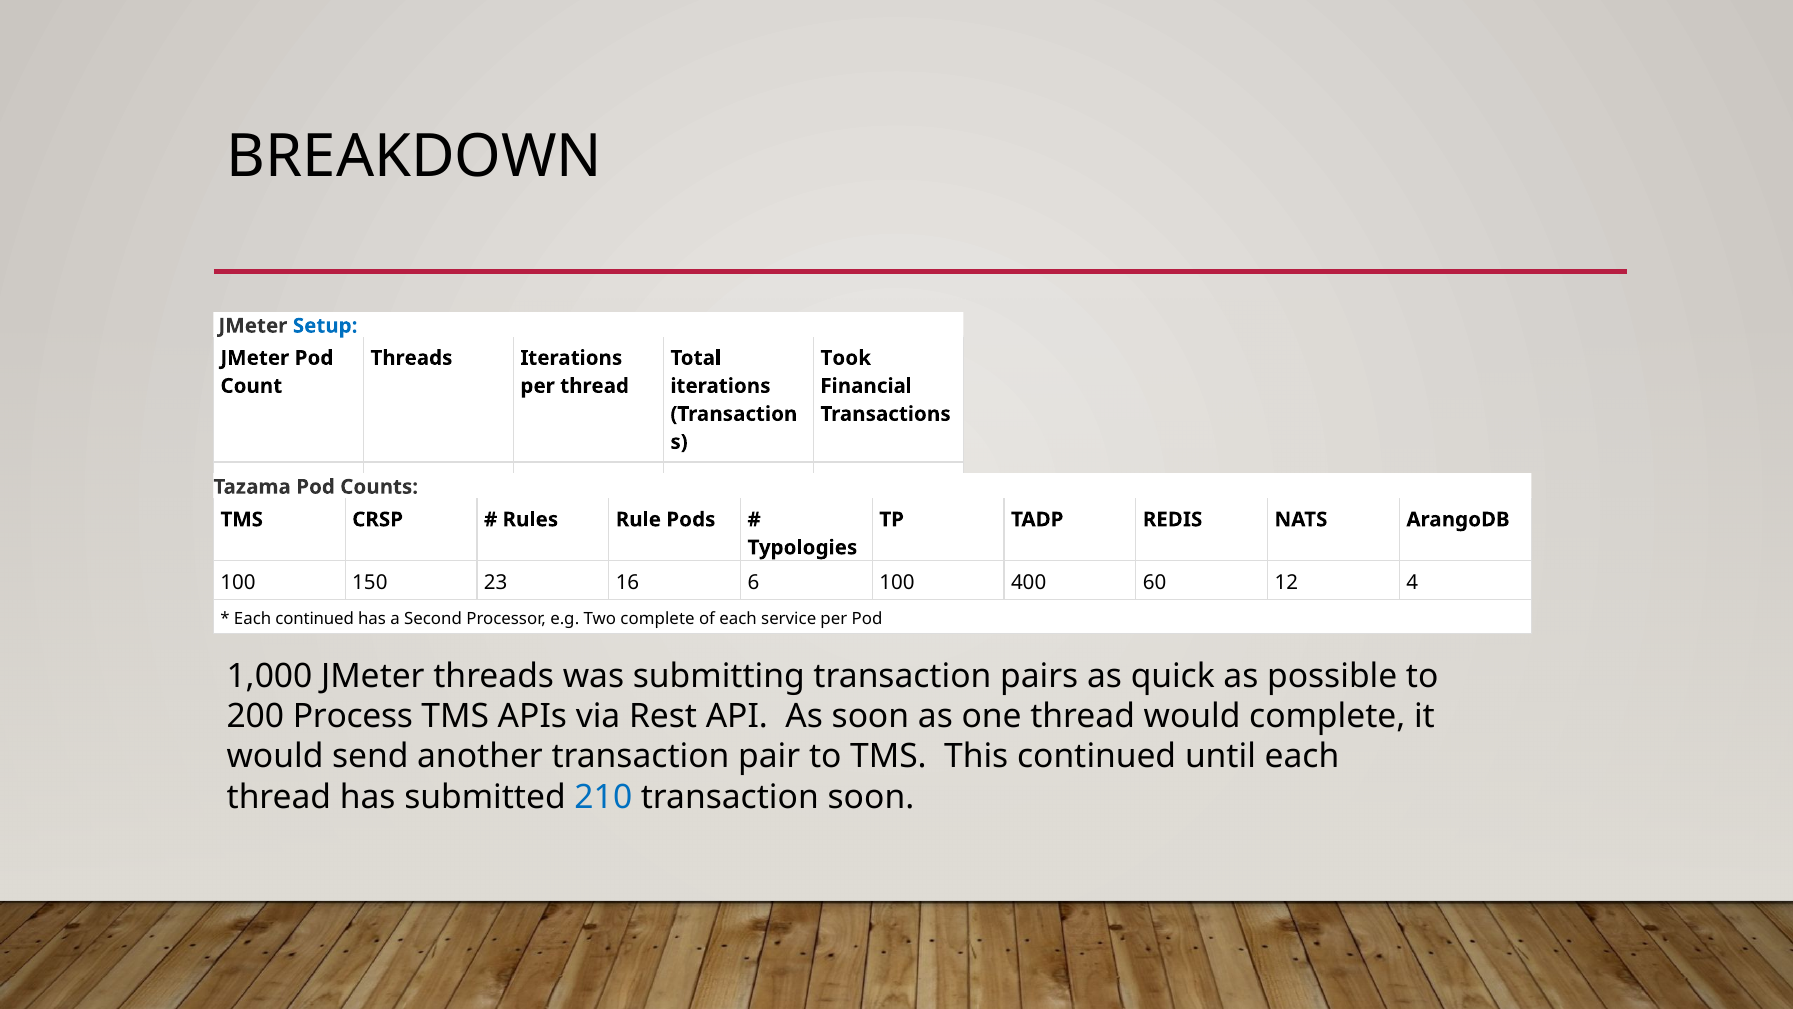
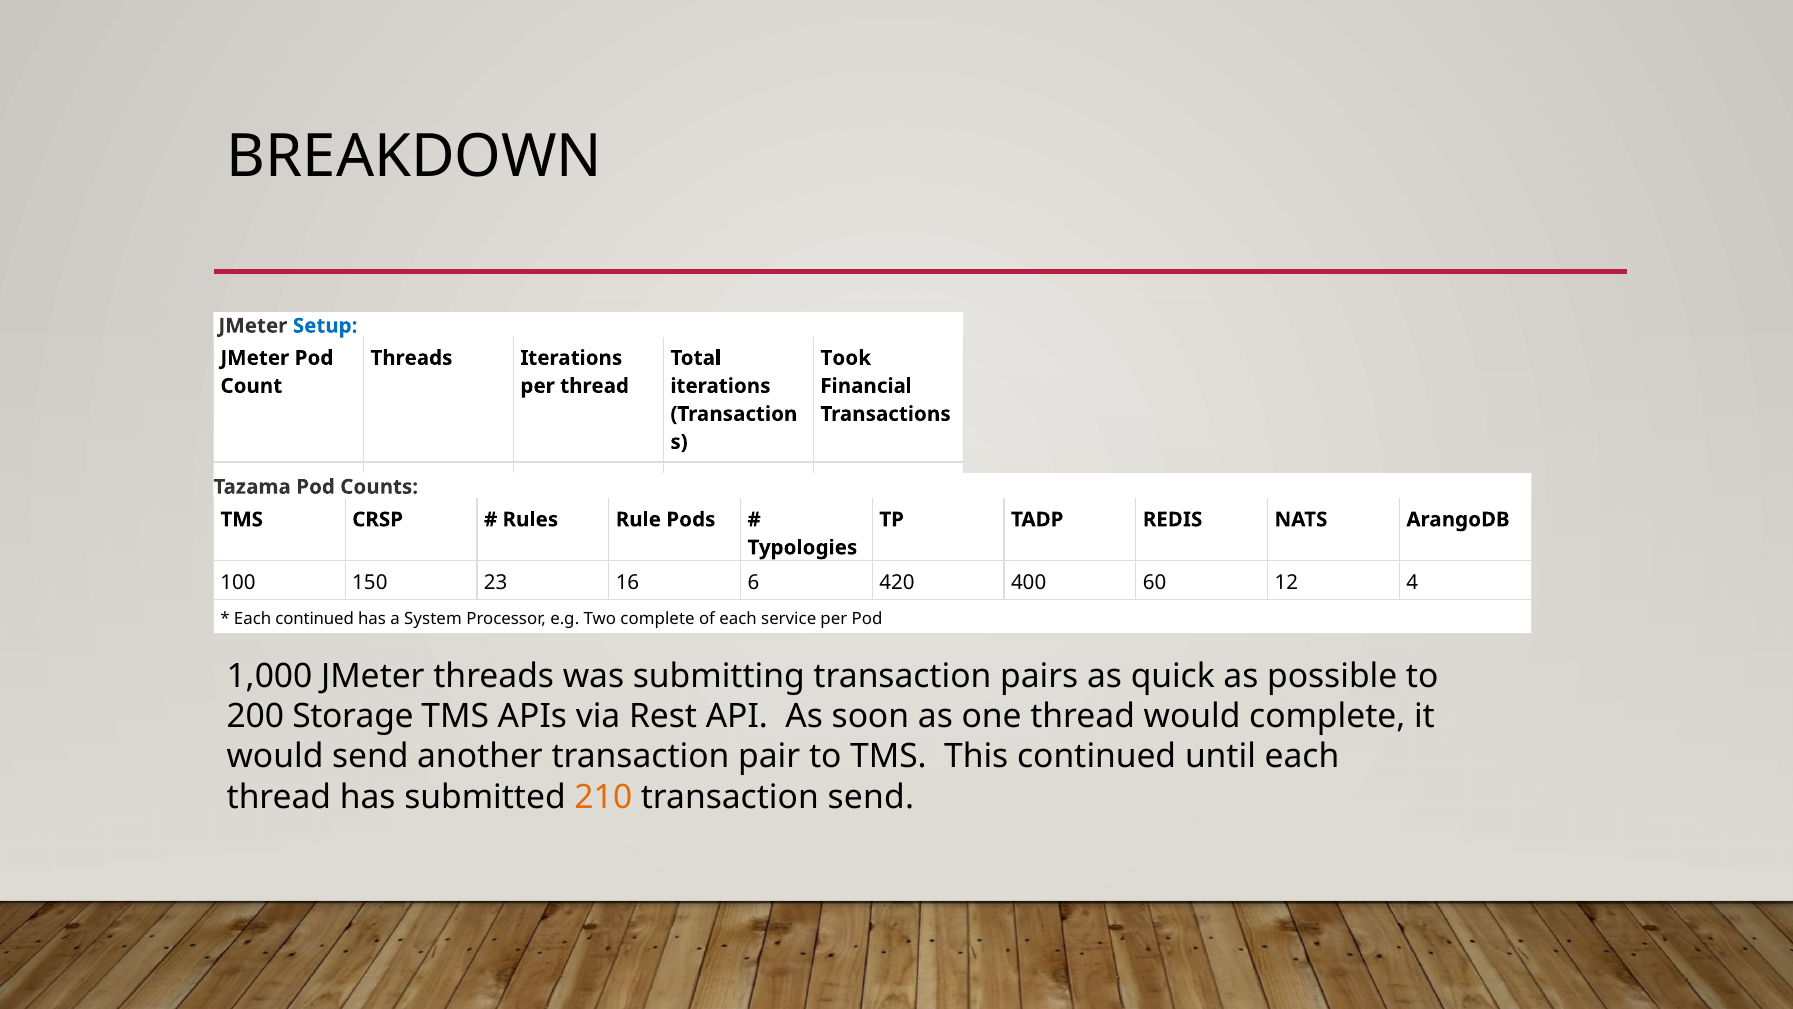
6 100: 100 -> 420 (897, 583)
Second: Second -> System (433, 619)
Process: Process -> Storage (353, 716)
210 colour: blue -> orange (603, 797)
transaction soon: soon -> send (871, 797)
